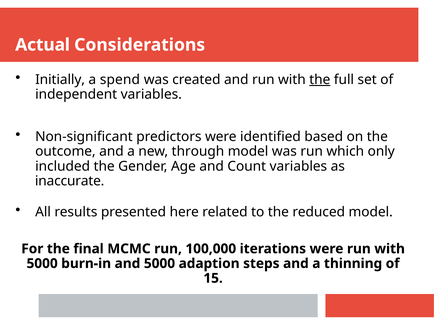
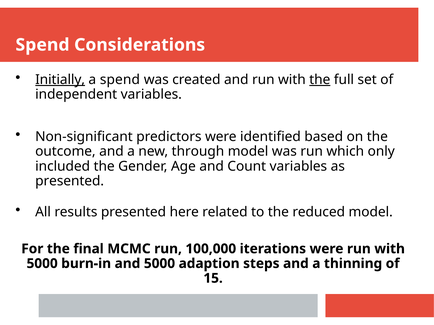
Actual: Actual -> Spend (42, 45)
Initially underline: none -> present (60, 80)
inaccurate: inaccurate -> presented (70, 181)
